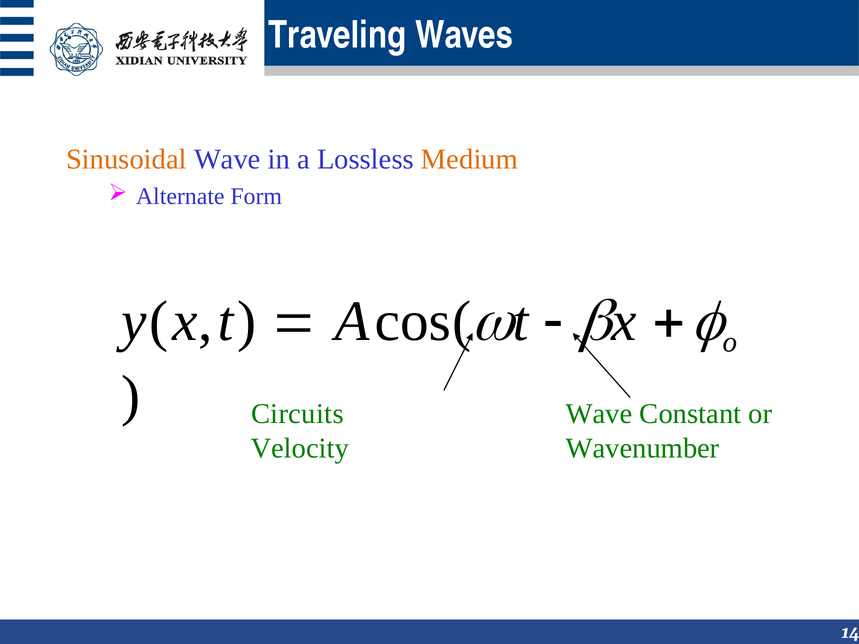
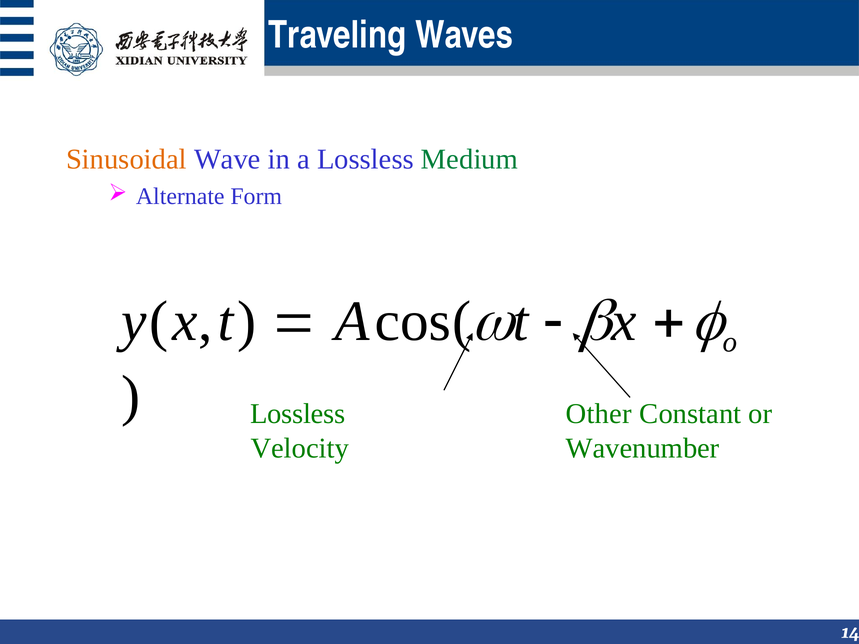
Medium colour: orange -> green (470, 160)
Circuits: Circuits -> Lossless (298, 414)
Wave: Wave -> Other (599, 414)
